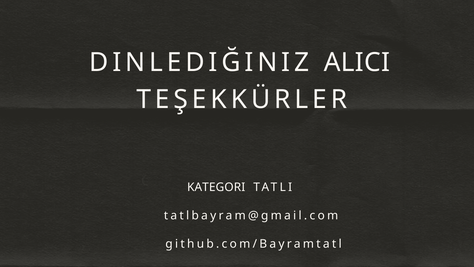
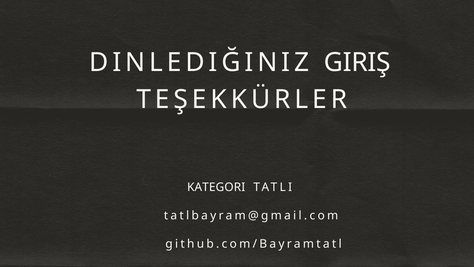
ALICI: ALICI -> GIRIŞ (357, 62)
